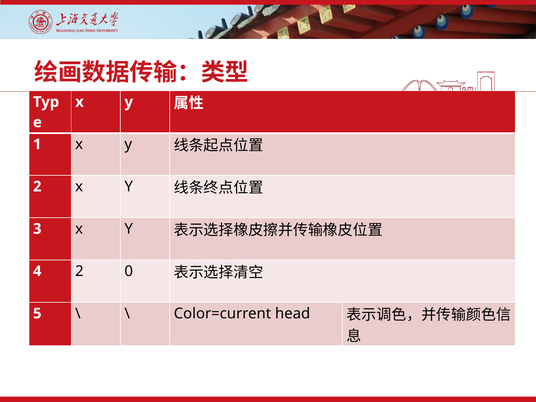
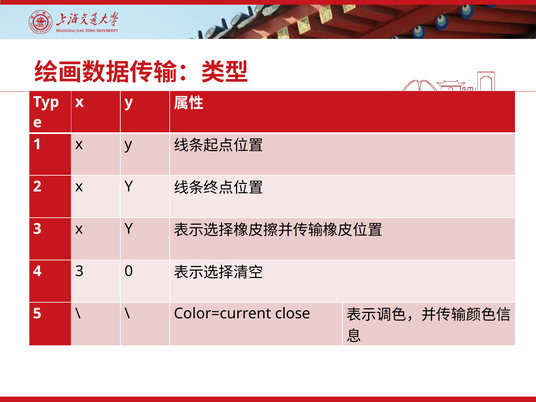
4 2: 2 -> 3 (79, 271)
head: head -> close (293, 313)
